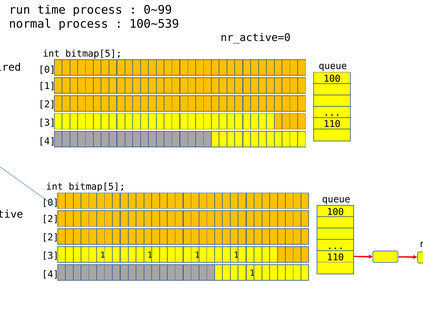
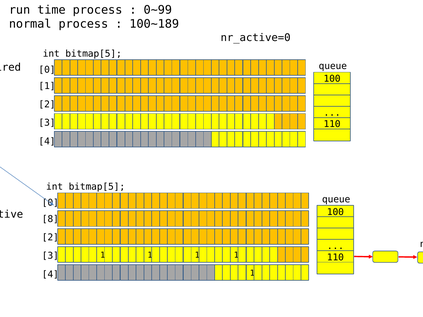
100~539: 100~539 -> 100~189 (154, 24)
2: 2 -> 8 (50, 219)
